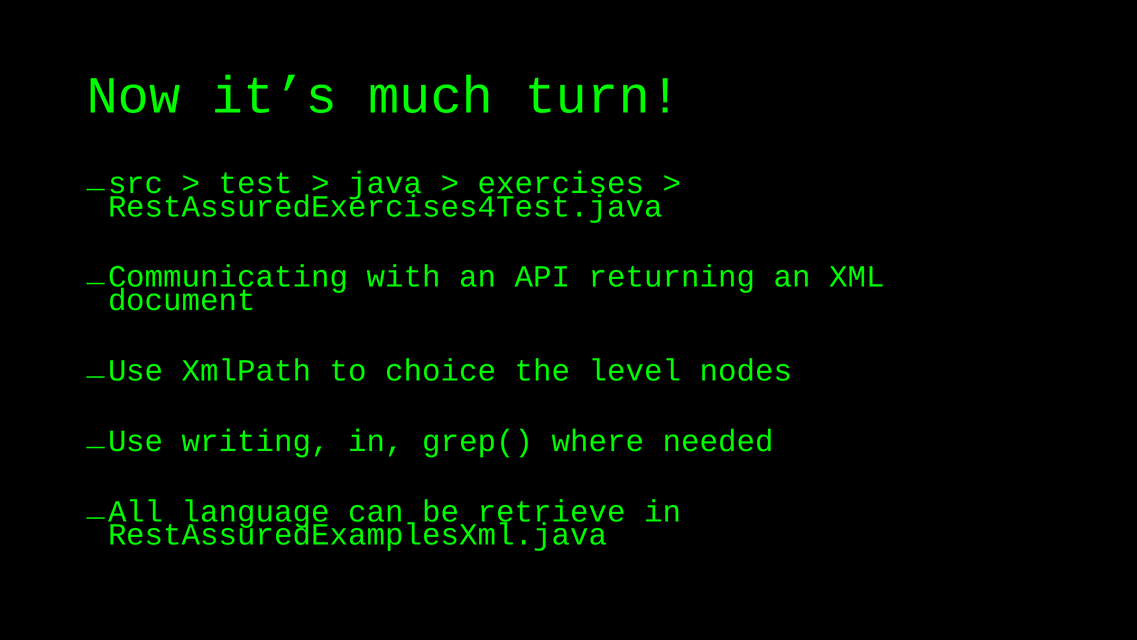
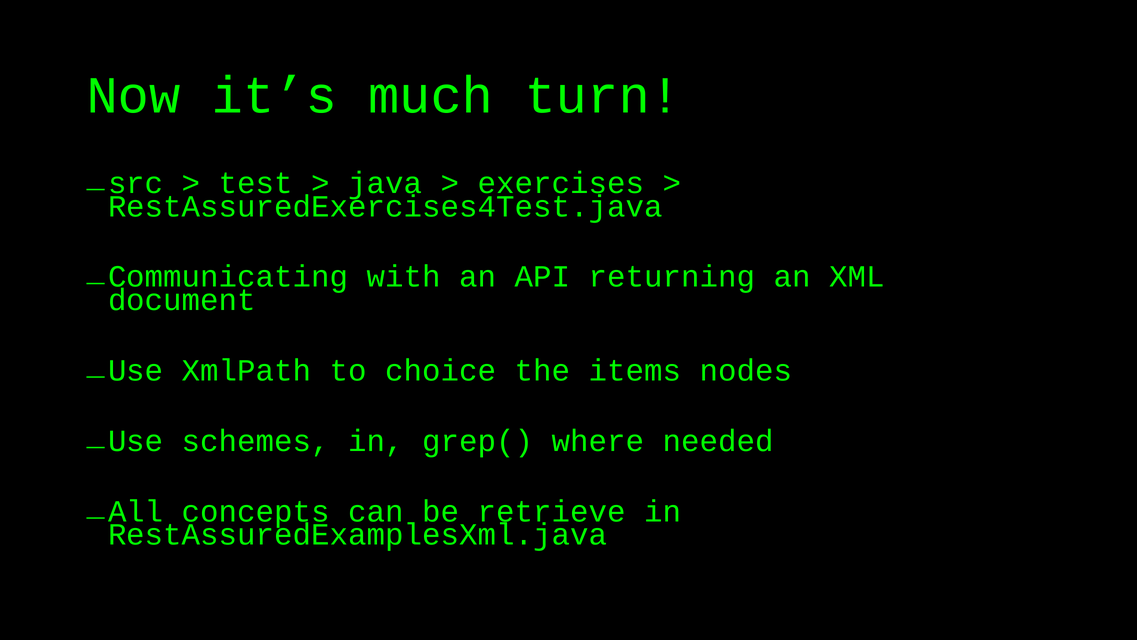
level: level -> items (635, 370)
writing: writing -> schemes (256, 441)
language: language -> concepts (256, 511)
